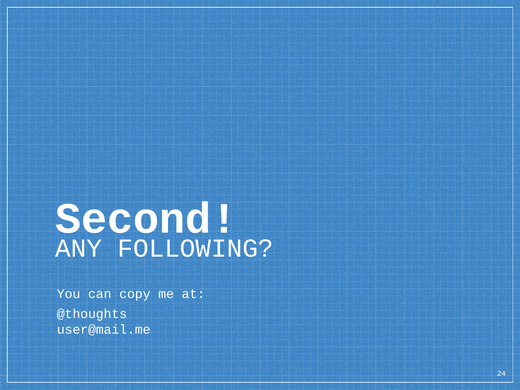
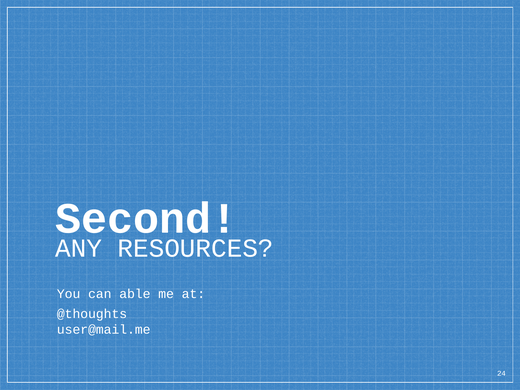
FOLLOWING: FOLLOWING -> RESOURCES (196, 248)
copy: copy -> able (135, 294)
